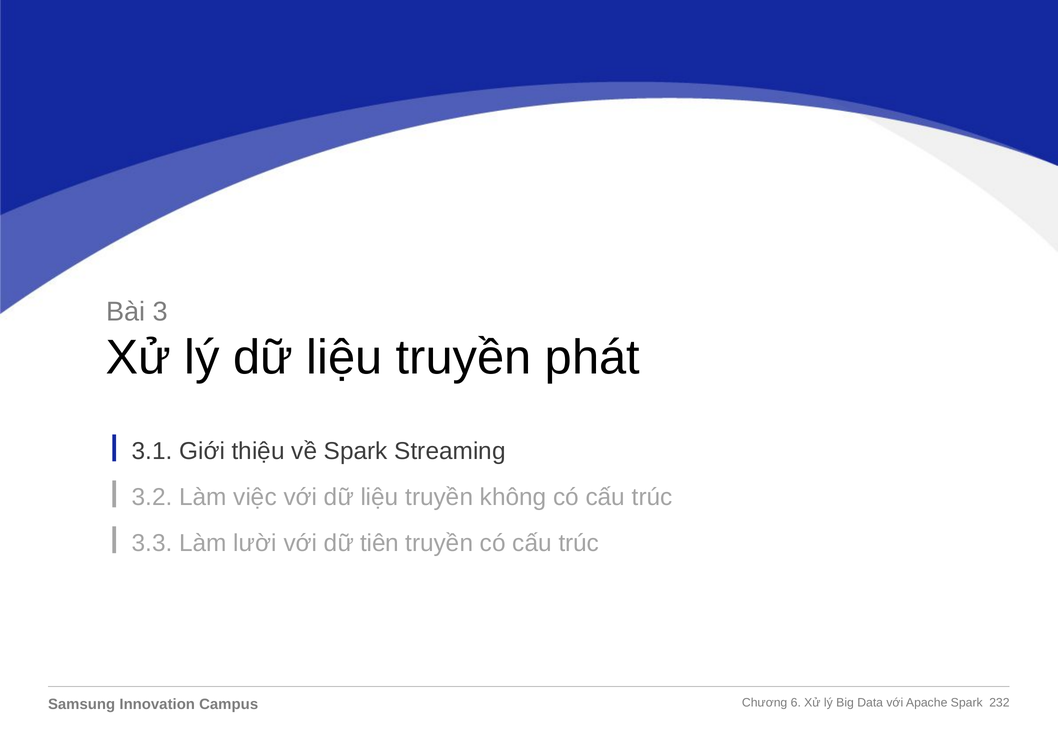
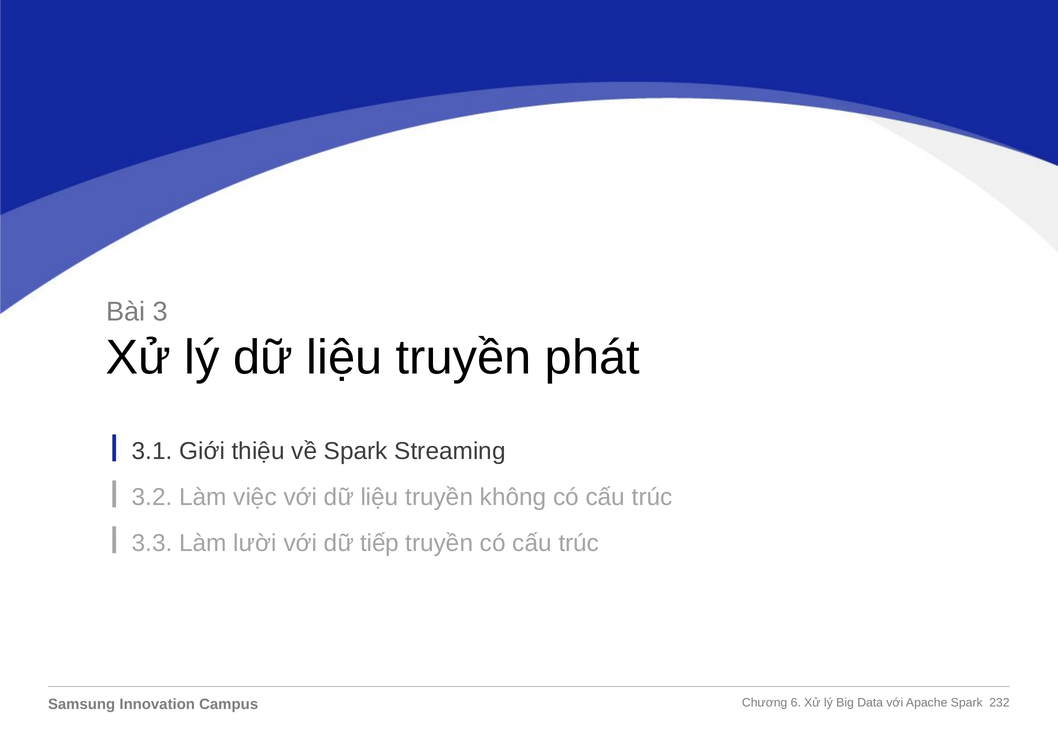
tiên: tiên -> tiếp (380, 543)
